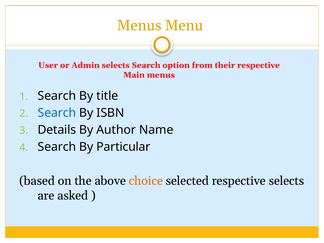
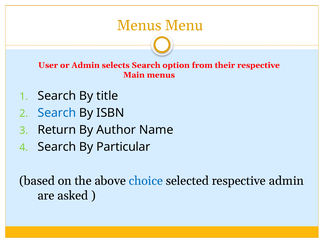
Details: Details -> Return (57, 130)
choice colour: orange -> blue (146, 181)
respective selects: selects -> admin (286, 181)
